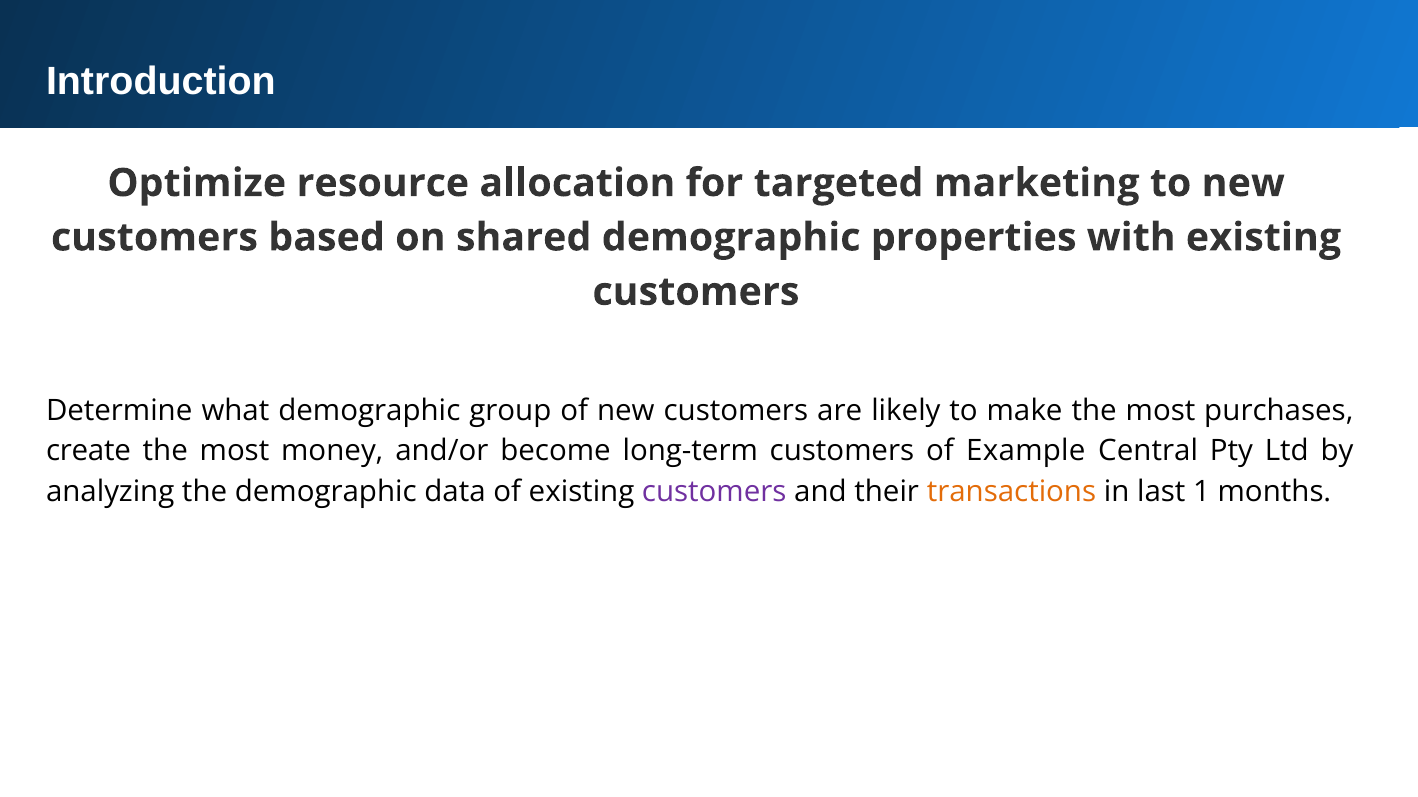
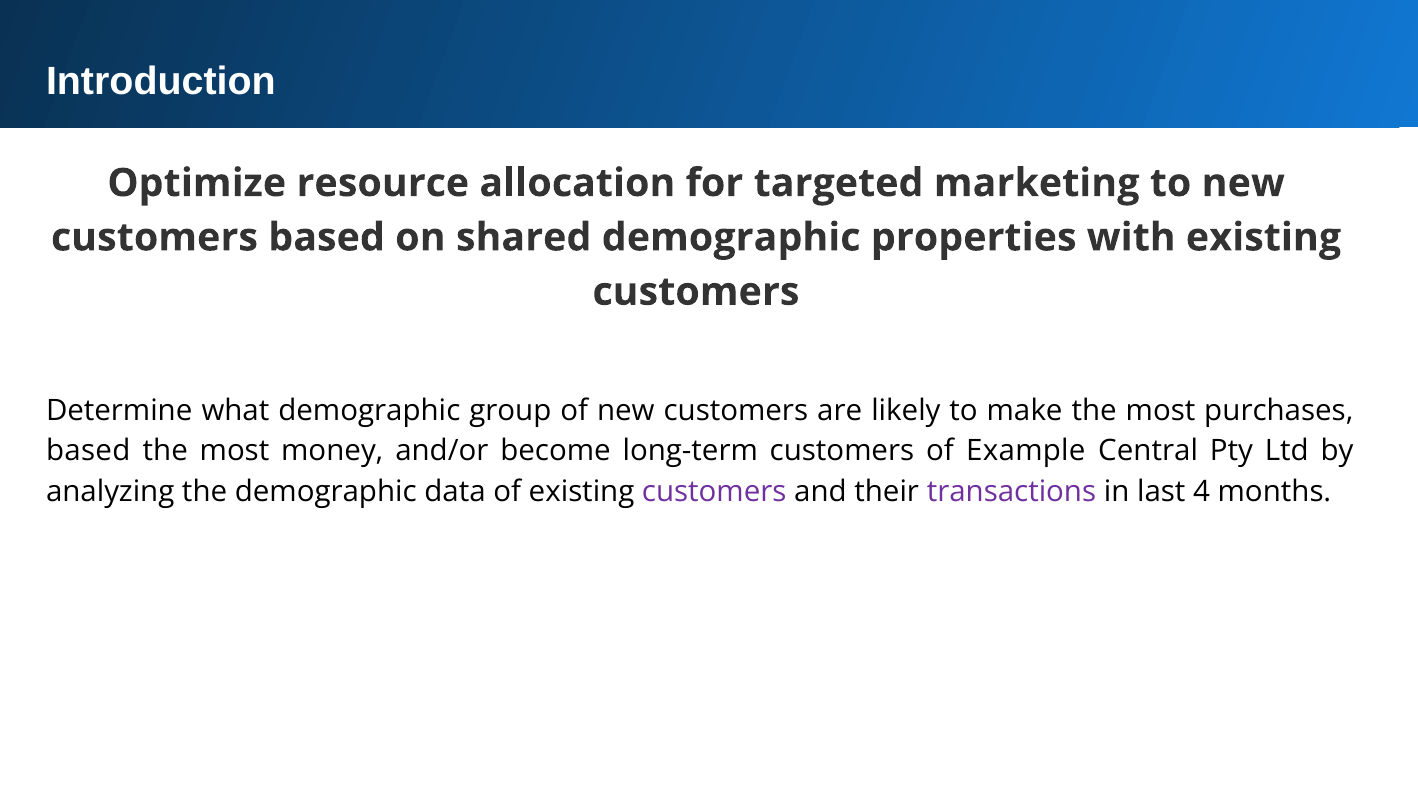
create: create -> based (88, 451)
transactions colour: orange -> purple (1011, 492)
1: 1 -> 4 (1202, 492)
